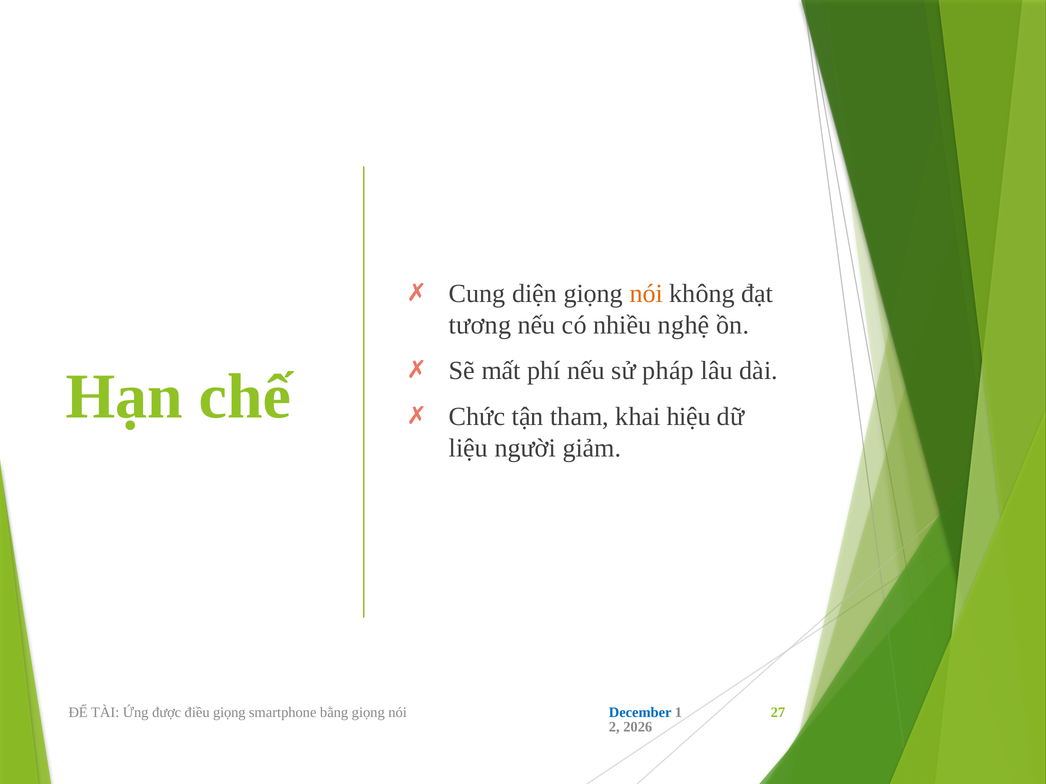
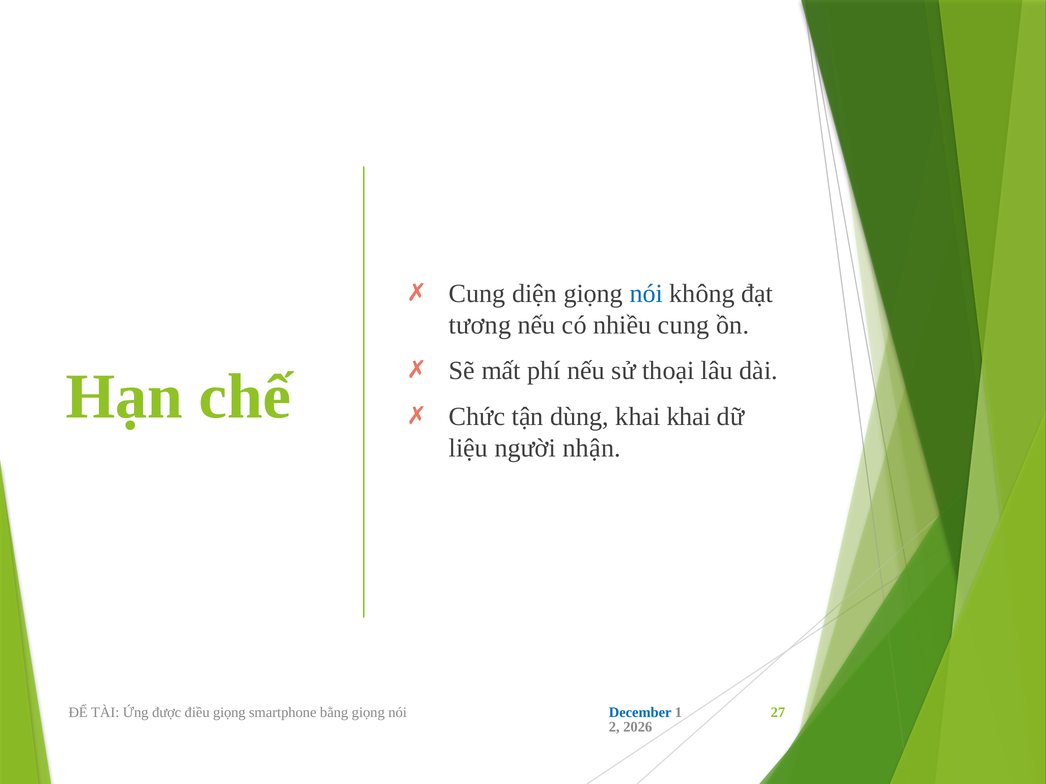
nói colour: orange -> blue (646, 294)
nhiều nghệ: nghệ -> cung (684, 325)
pháp: pháp -> thoại (668, 371)
tham: tham -> dùng (580, 417)
khai hiệu: hiệu -> khai (689, 417)
giảm: giảm -> nhận (592, 448)
